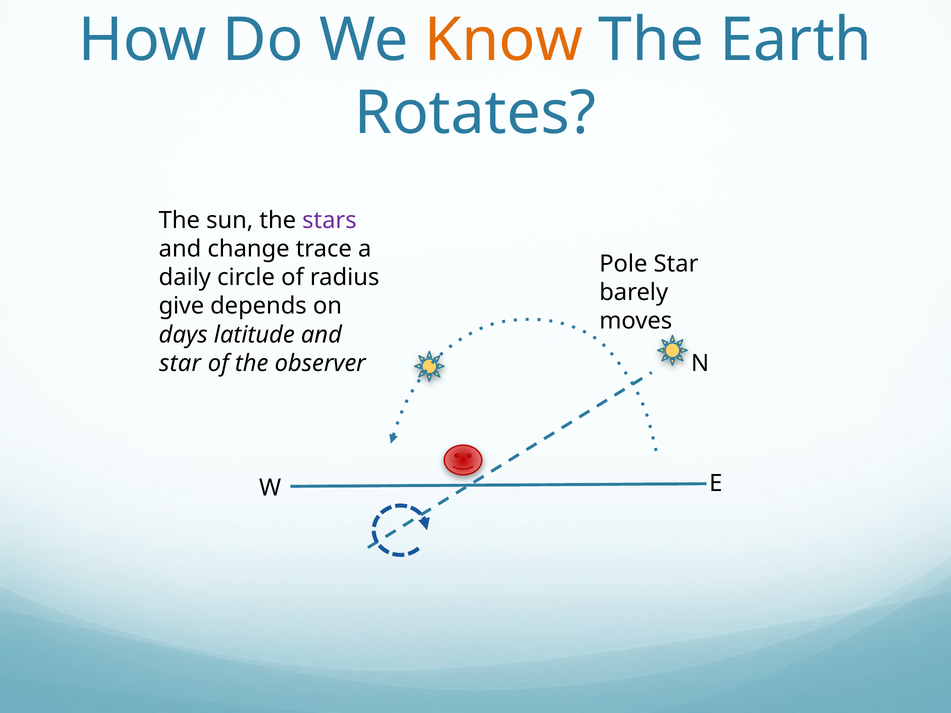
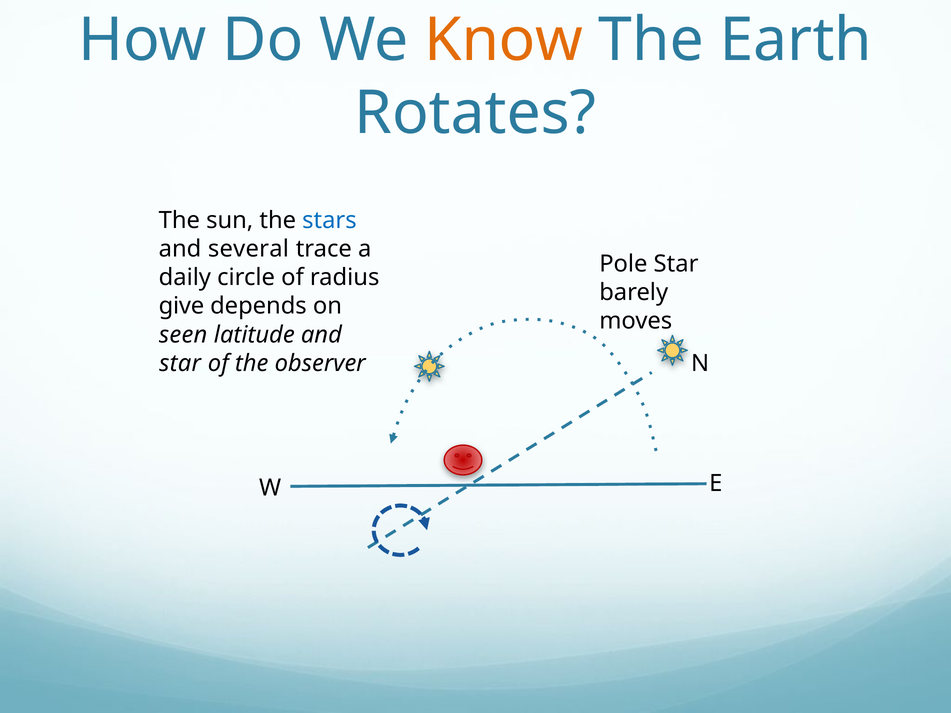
stars colour: purple -> blue (329, 221)
change: change -> several (248, 249)
days: days -> seen (183, 335)
